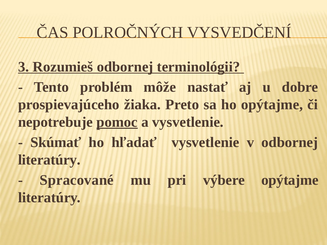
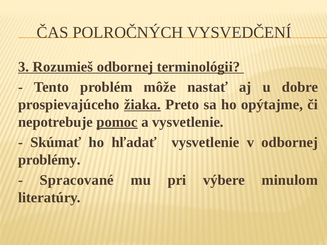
žiaka underline: none -> present (142, 105)
literatúry: literatúry -> problémy (49, 160)
výbere opýtajme: opýtajme -> minulom (290, 180)
